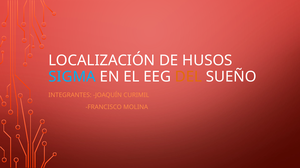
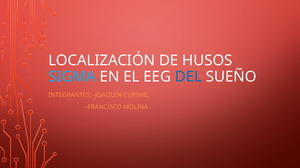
DEL colour: orange -> blue (188, 77)
